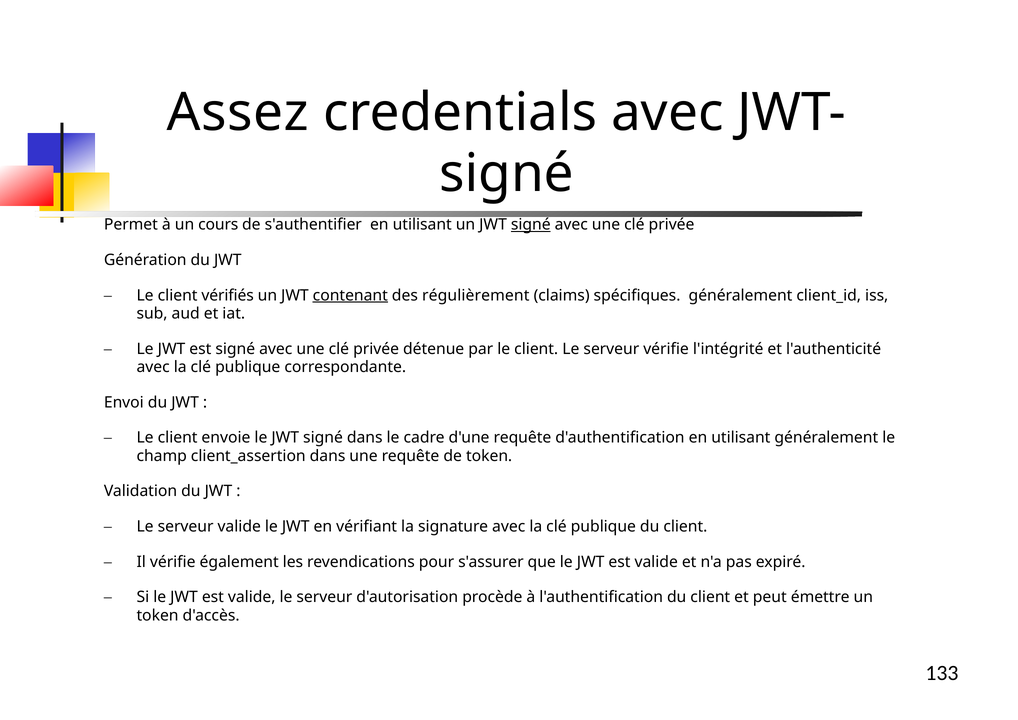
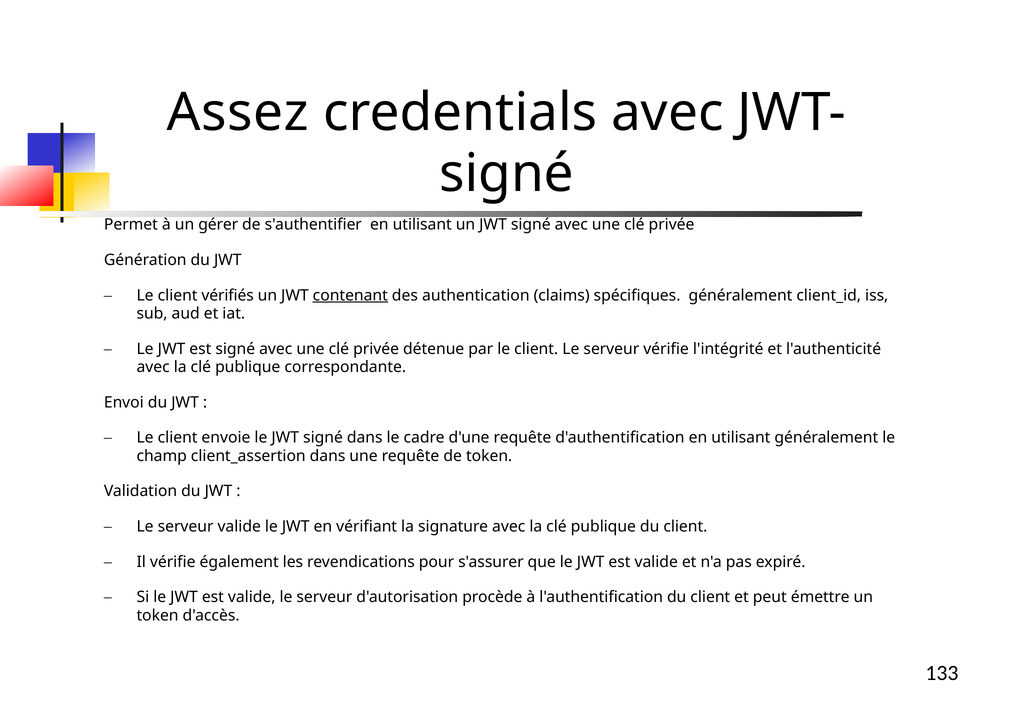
cours: cours -> gérer (218, 225)
signé underline: present -> none (531, 225)
régulièrement: régulièrement -> authentication (476, 295)
